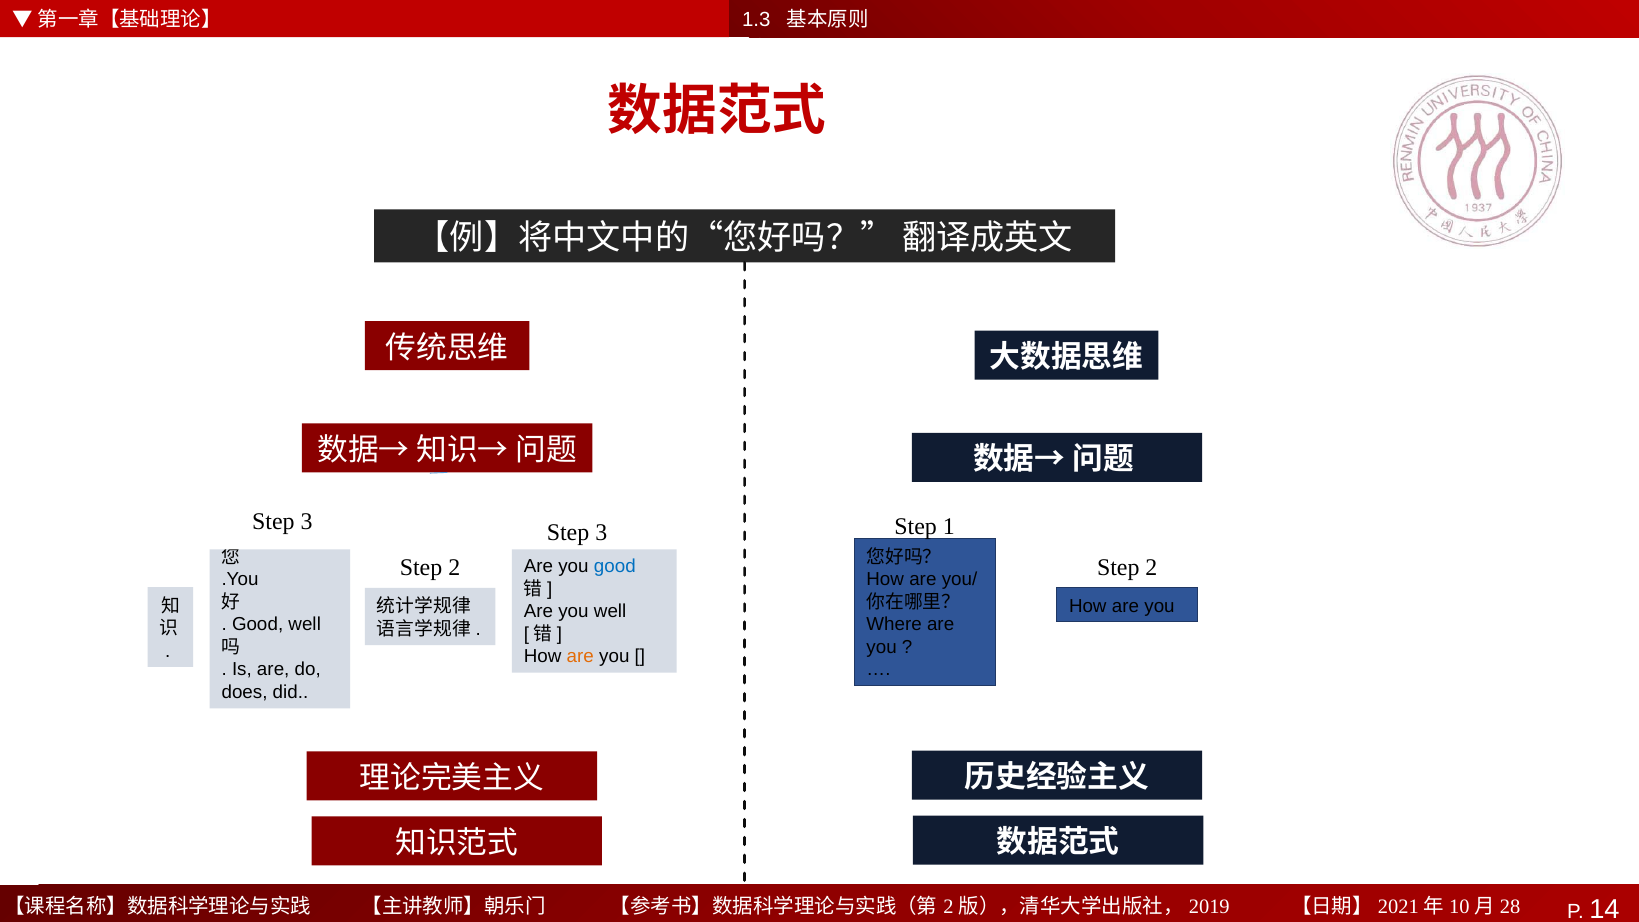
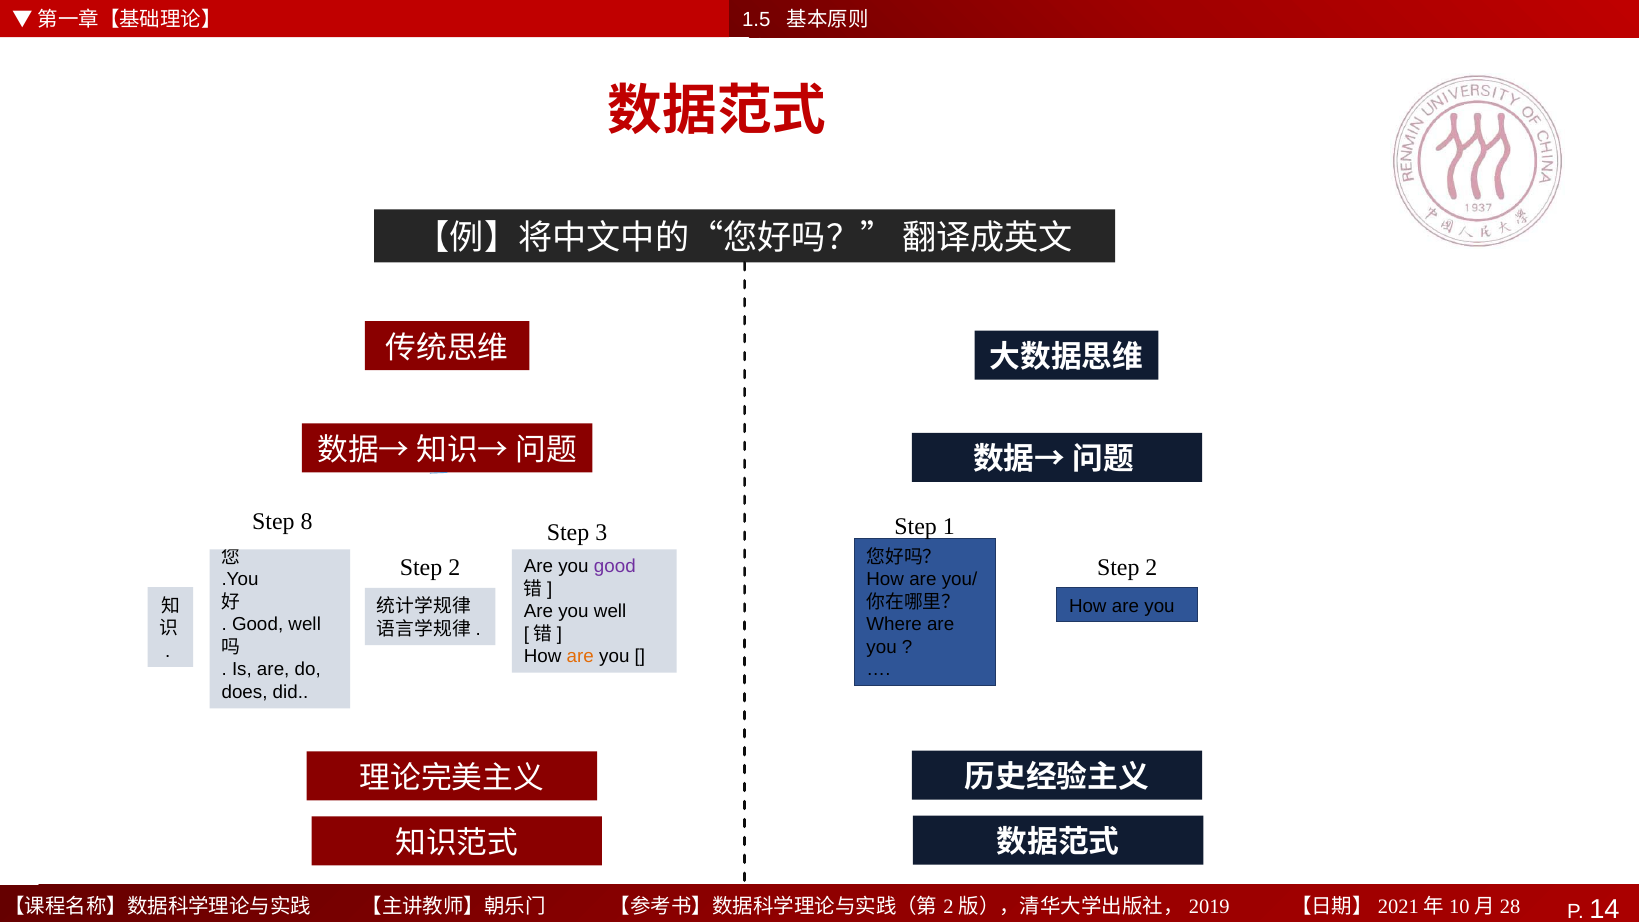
1.3: 1.3 -> 1.5 (756, 20)
3: 3 -> 8 (307, 522)
good colour: blue -> purple (615, 566)
